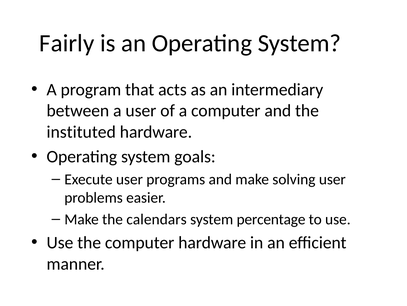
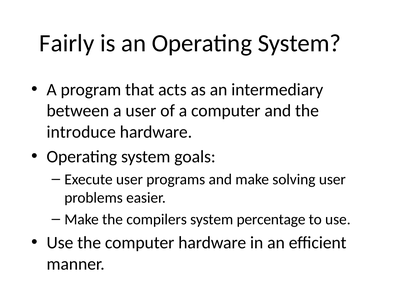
instituted: instituted -> introduce (81, 132)
calendars: calendars -> compilers (157, 219)
